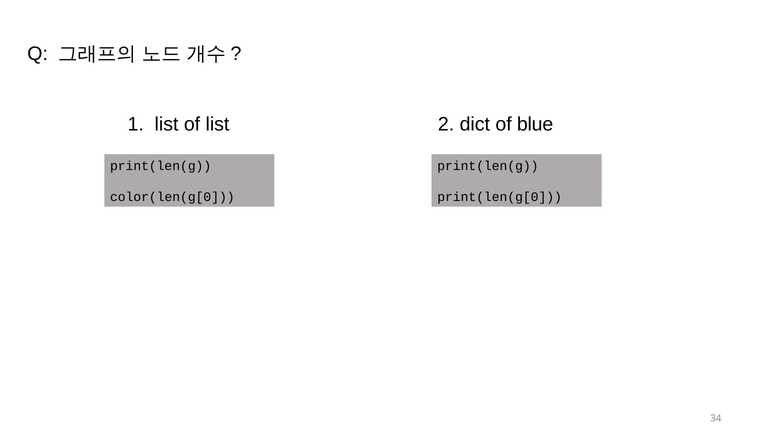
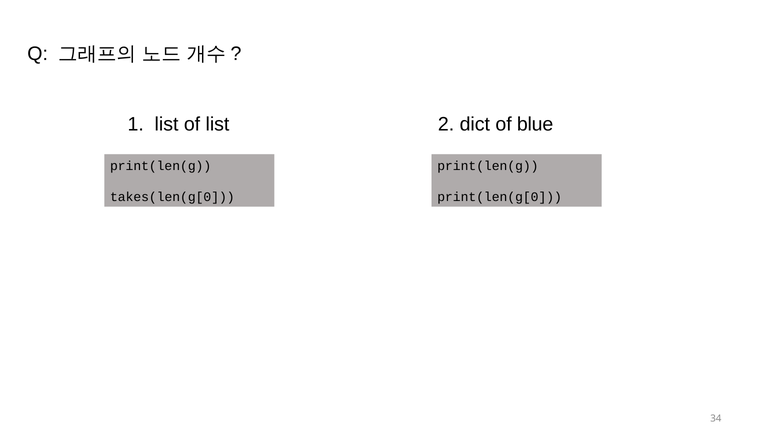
color(len(g[0: color(len(g[0 -> takes(len(g[0 (172, 197)
